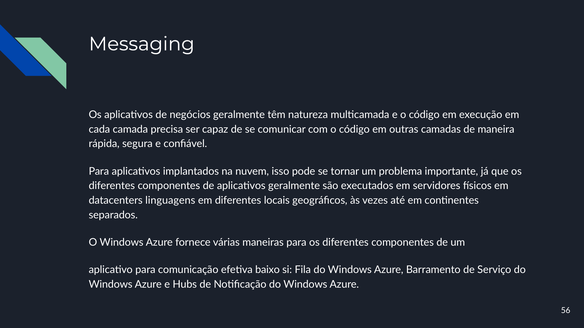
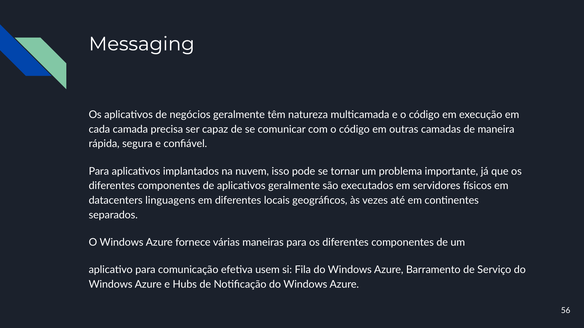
baixo: baixo -> usem (267, 270)
